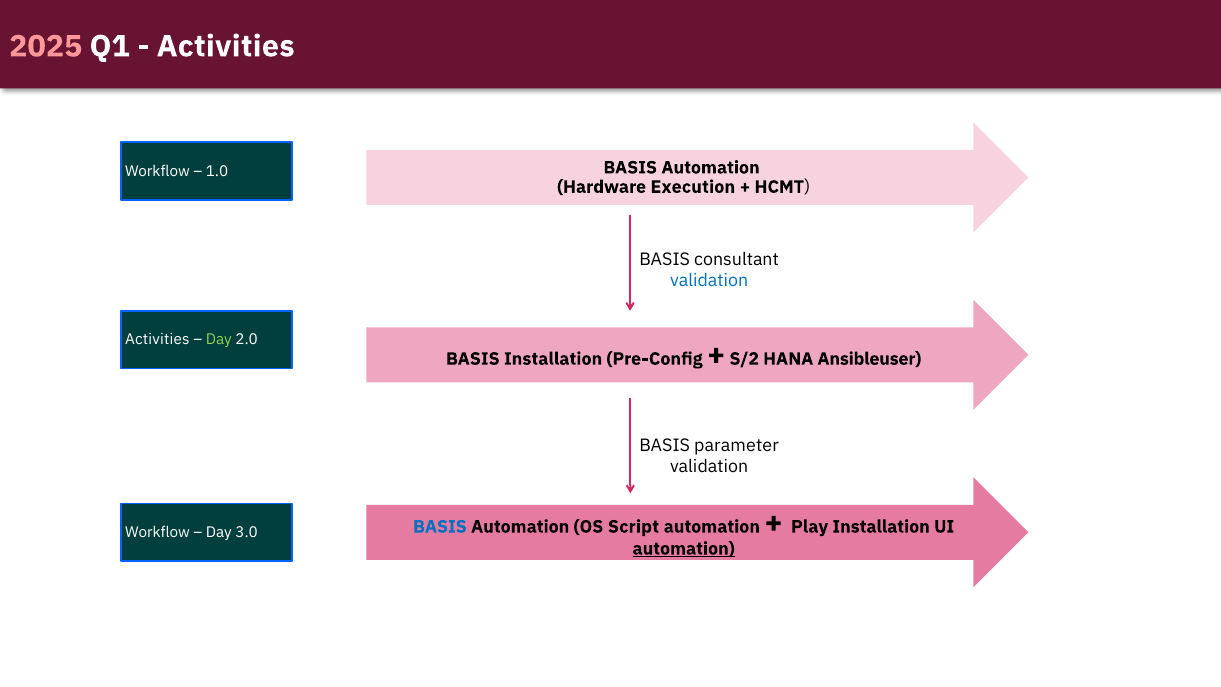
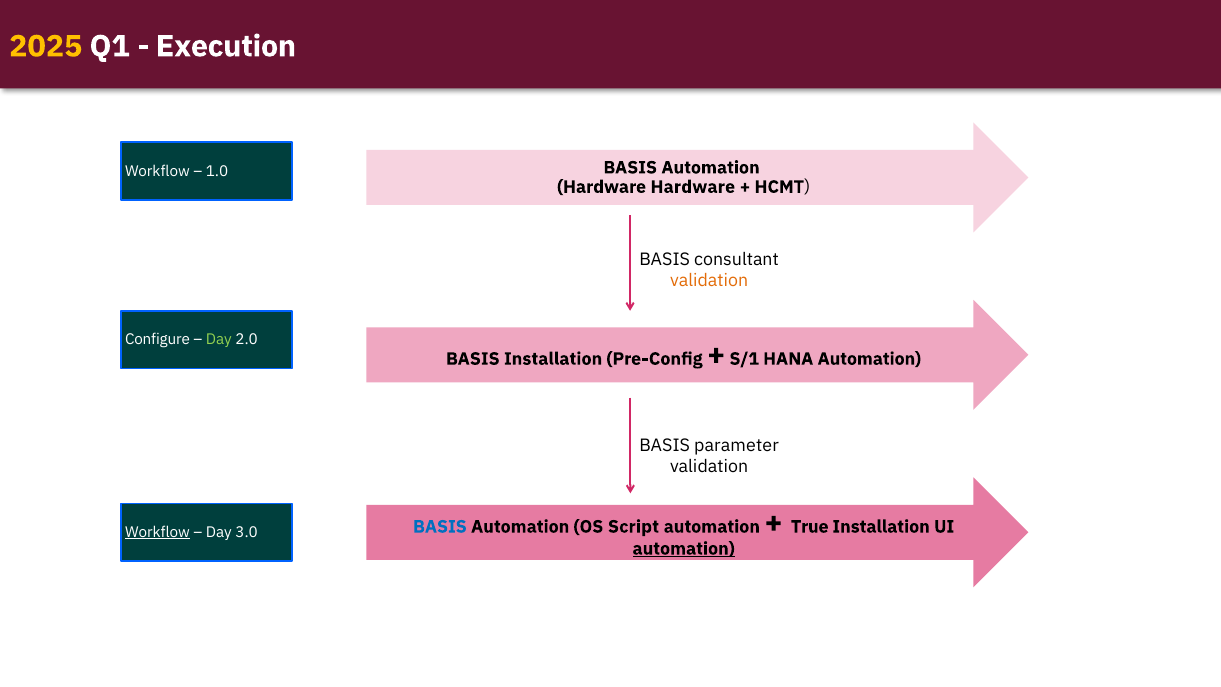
2025 colour: pink -> yellow (46, 46)
Activities: Activities -> Execution (226, 46)
Hardware Execution: Execution -> Hardware (693, 187)
validation colour: blue -> orange (709, 281)
Activities: Activities -> Configure (157, 339)
S/2: S/2 -> S/1 (744, 359)
HANA Ansibleuser: Ansibleuser -> Automation (869, 359)
Workflow underline: none -> present (157, 532)
Play: Play -> True (810, 527)
